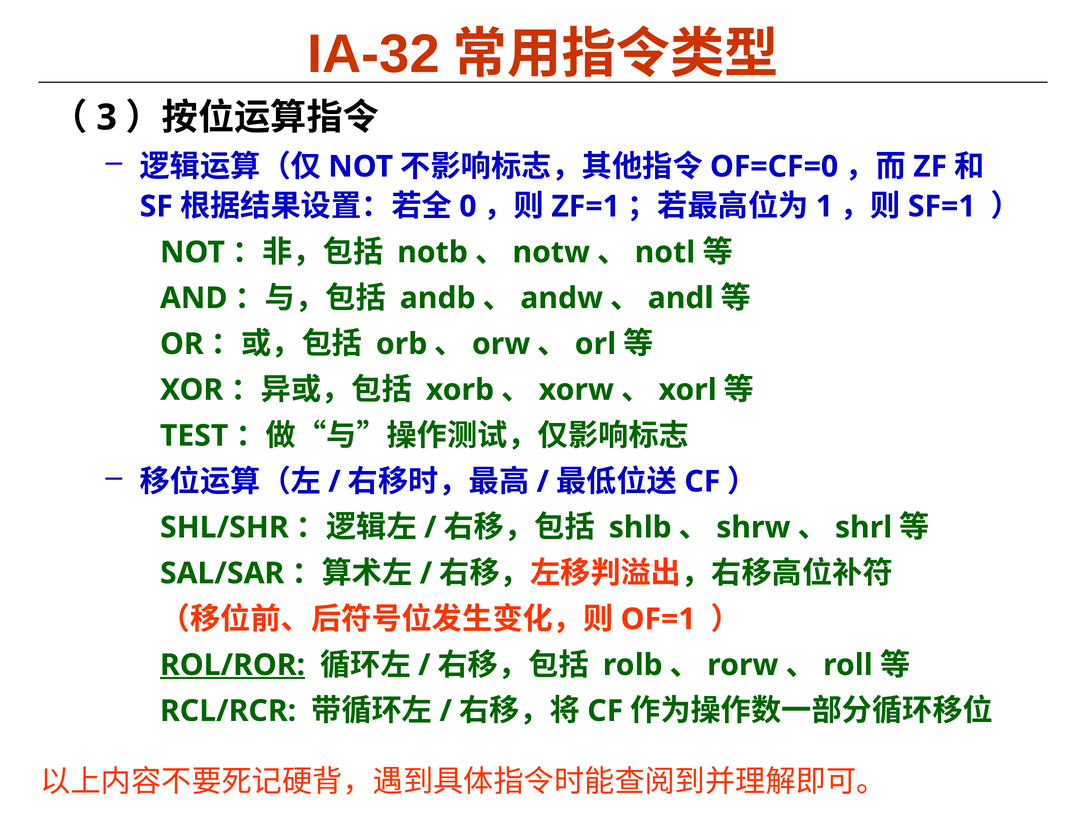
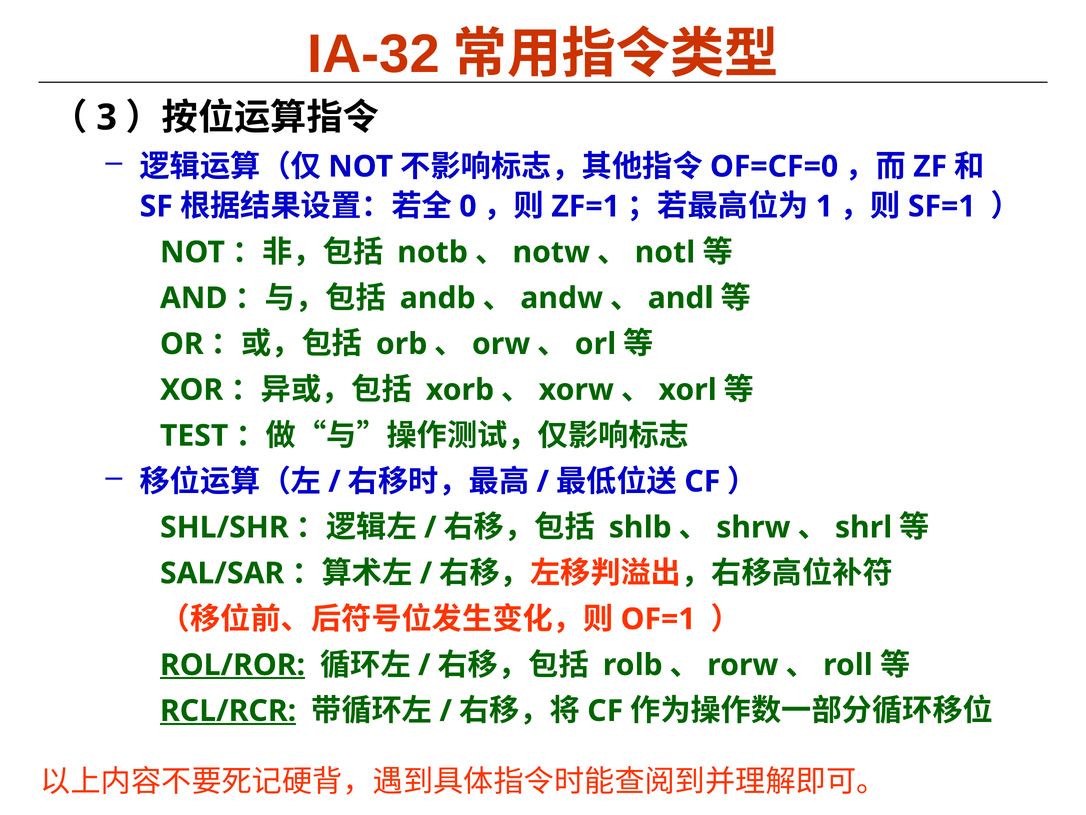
RCL/RCR underline: none -> present (228, 710)
